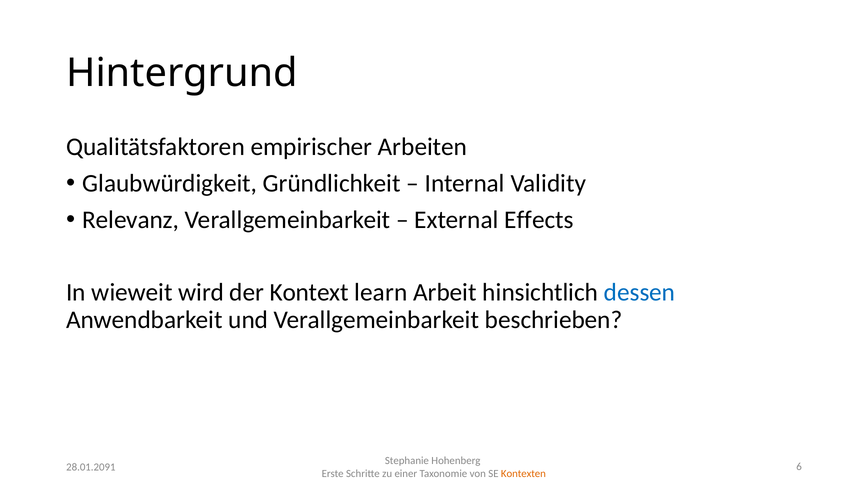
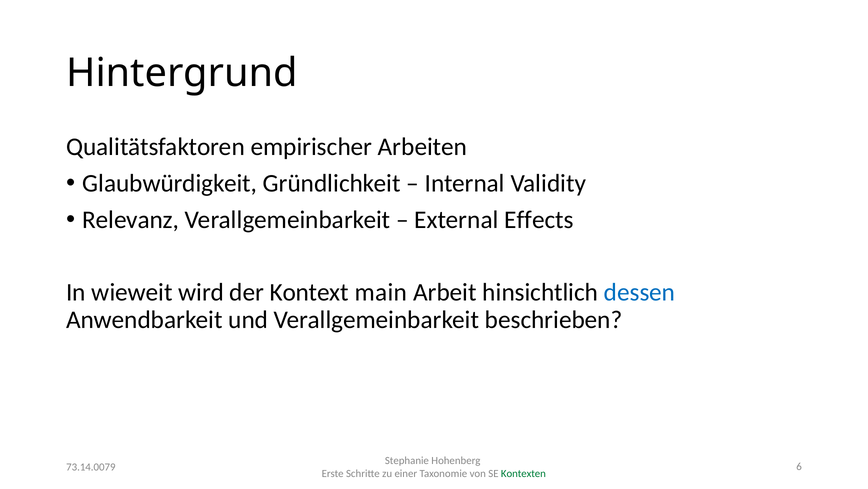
learn: learn -> main (381, 292)
28.01.2091: 28.01.2091 -> 73.14.0079 (91, 466)
Kontexten colour: orange -> green (523, 473)
